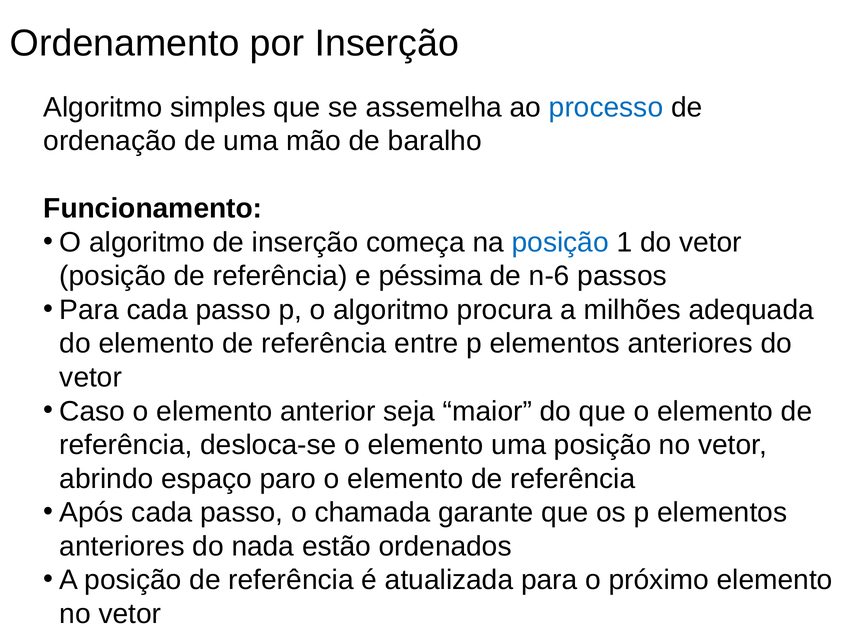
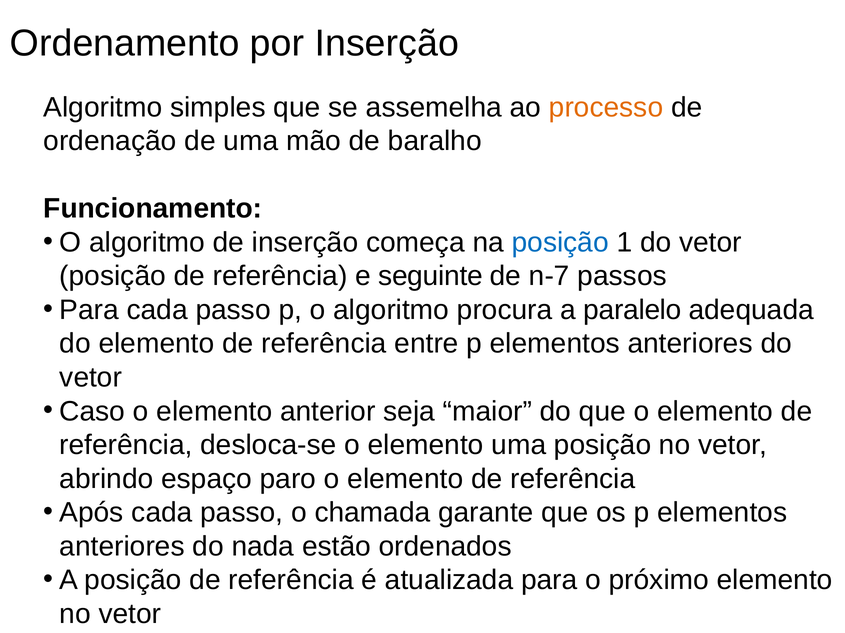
processo colour: blue -> orange (606, 108)
péssima: péssima -> seguinte (430, 277)
n-6: n-6 -> n-7 (549, 277)
milhões: milhões -> paralelo (632, 310)
